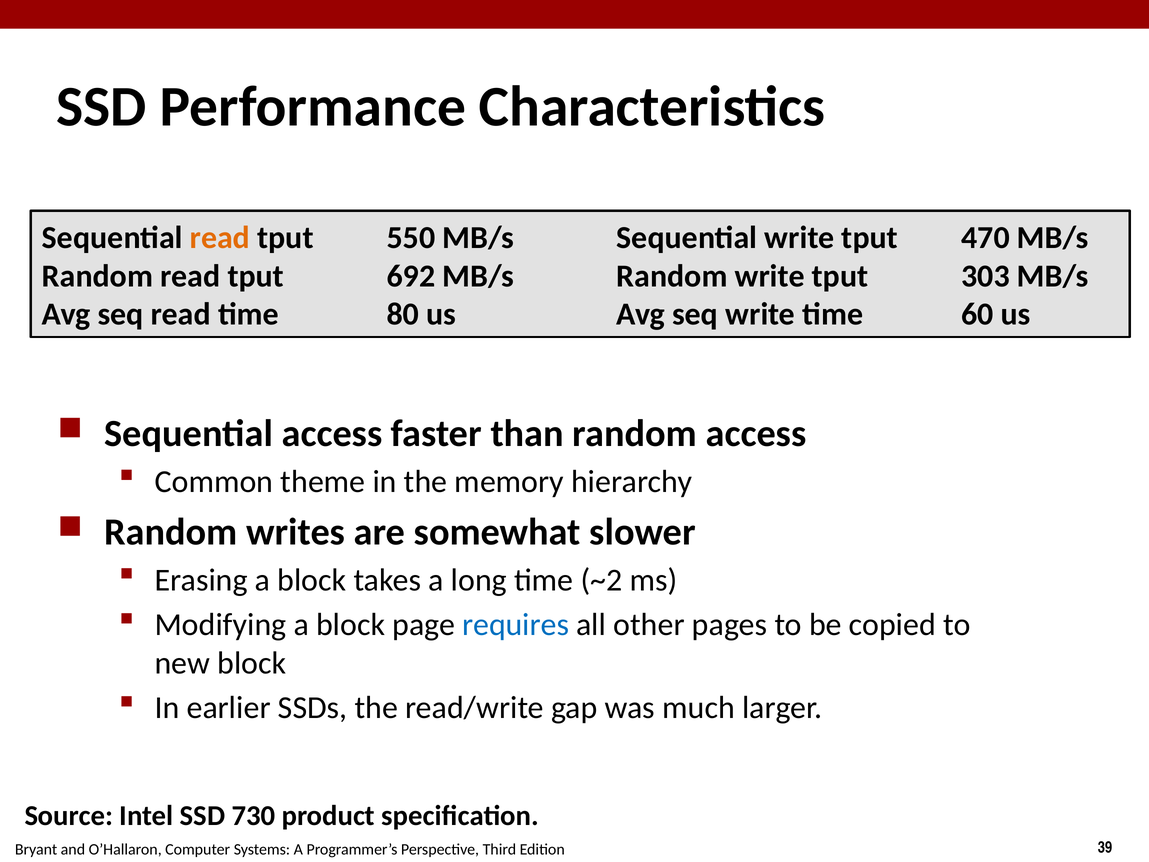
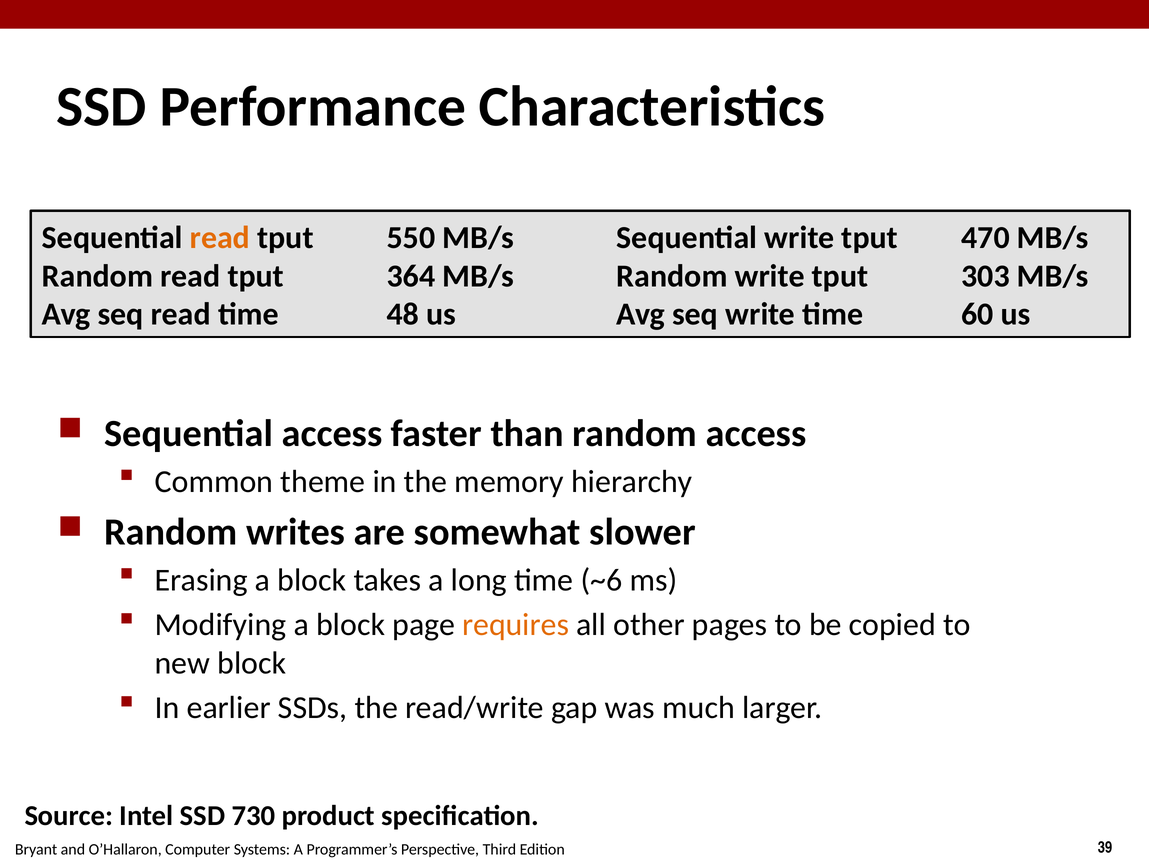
692: 692 -> 364 (411, 276)
80: 80 -> 48 (403, 314)
~2: ~2 -> ~6 (601, 580)
requires colour: blue -> orange (516, 625)
